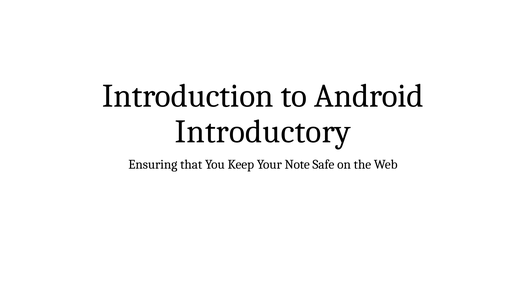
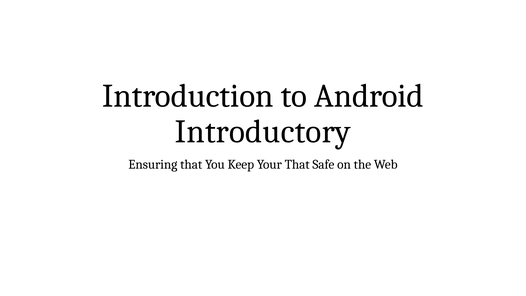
Your Note: Note -> That (297, 164)
